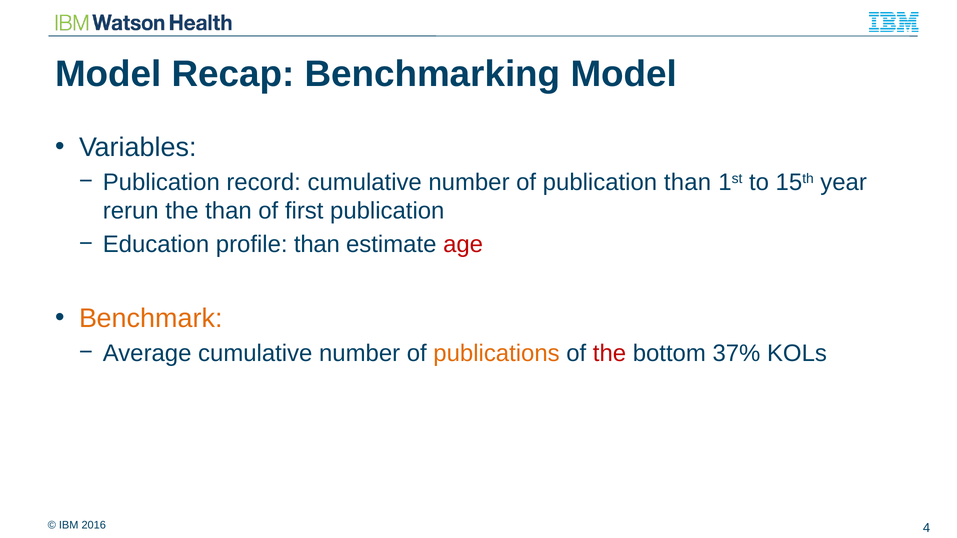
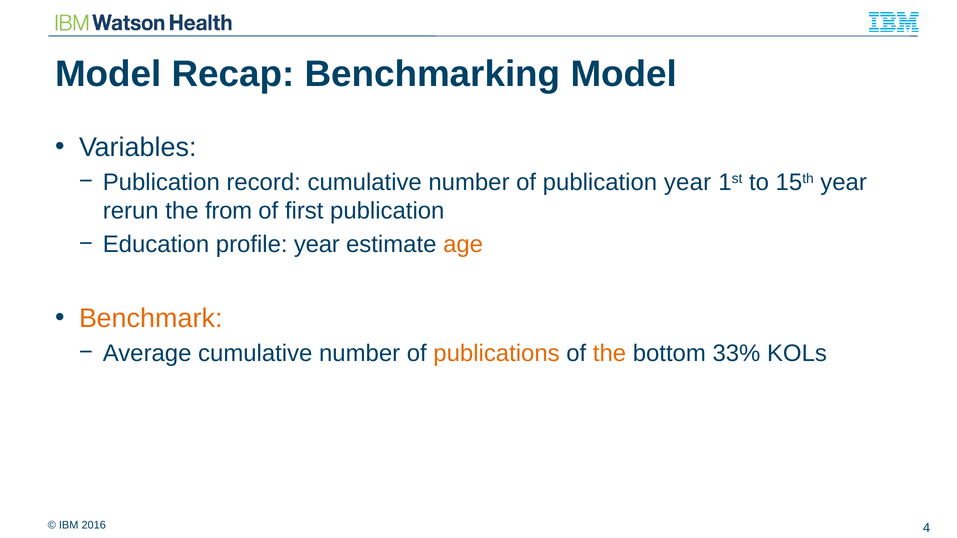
publication than: than -> year (688, 182)
the than: than -> from (229, 211)
profile than: than -> year (317, 245)
age colour: red -> orange (463, 245)
the colour: red -> orange (610, 354)
37%: 37% -> 33% (736, 354)
